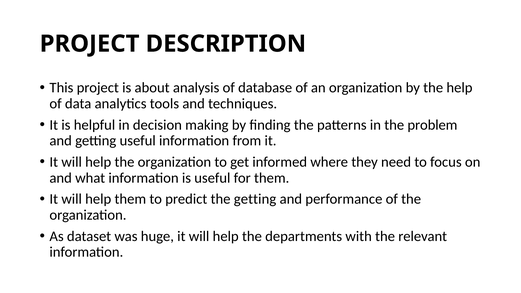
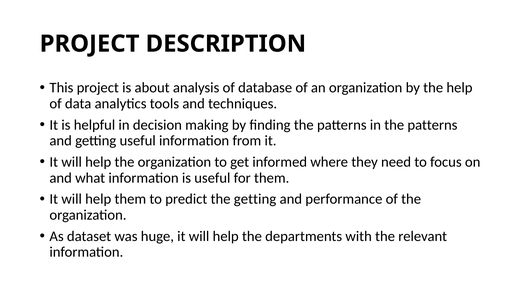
in the problem: problem -> patterns (432, 125)
